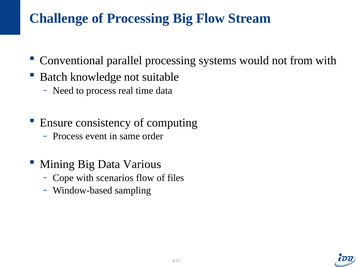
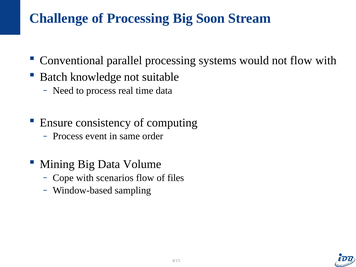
Big Flow: Flow -> Soon (211, 18)
not from: from -> flow (301, 60)
Various: Various -> Volume (142, 164)
